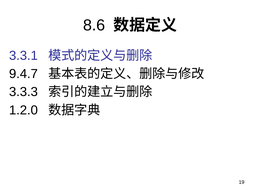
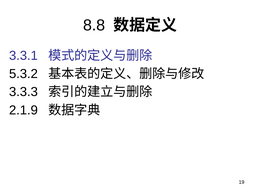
8.6: 8.6 -> 8.8 (94, 25)
9.4.7: 9.4.7 -> 5.3.2 (24, 74)
1.2.0: 1.2.0 -> 2.1.9 (24, 110)
